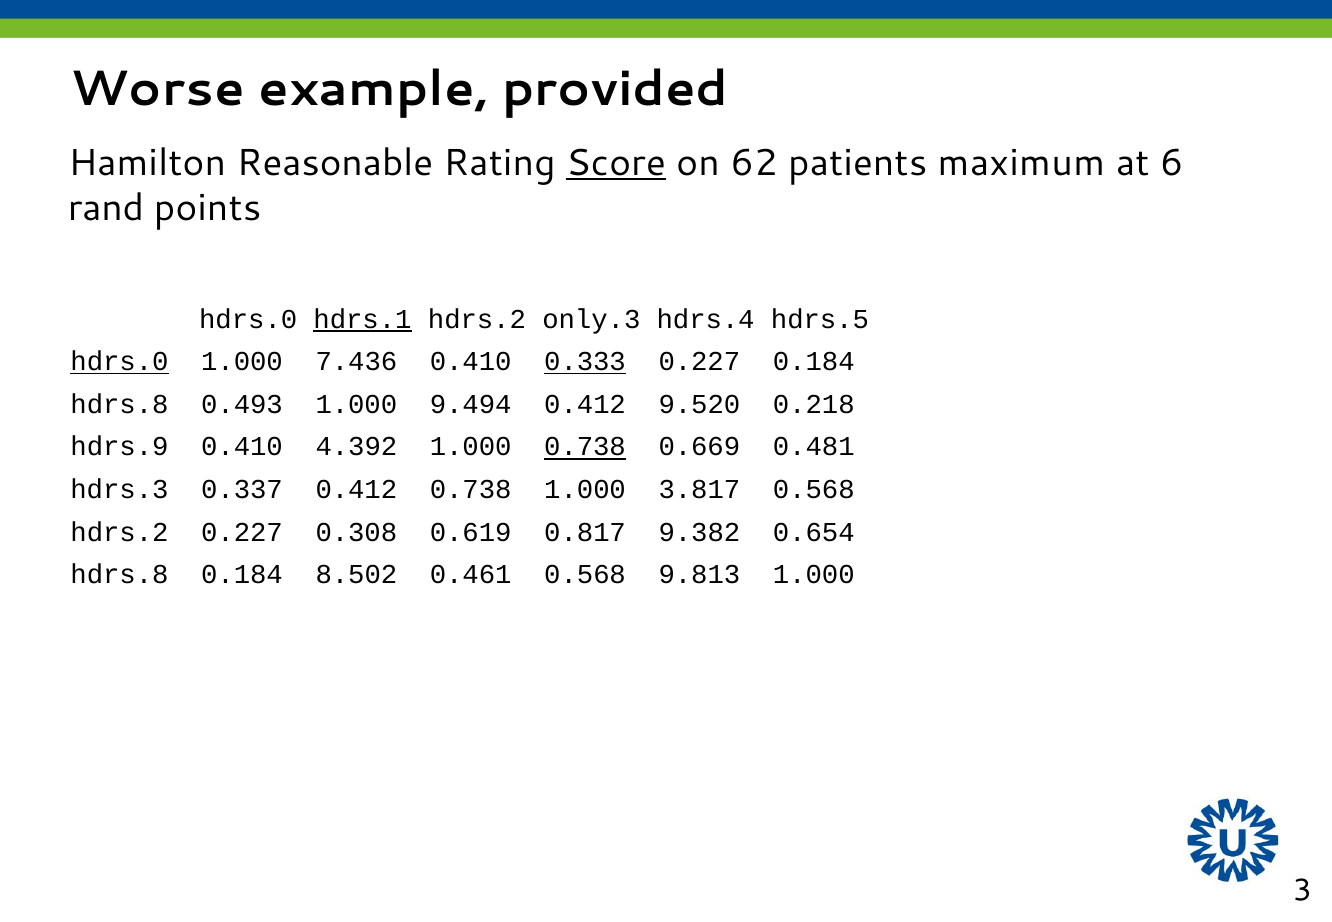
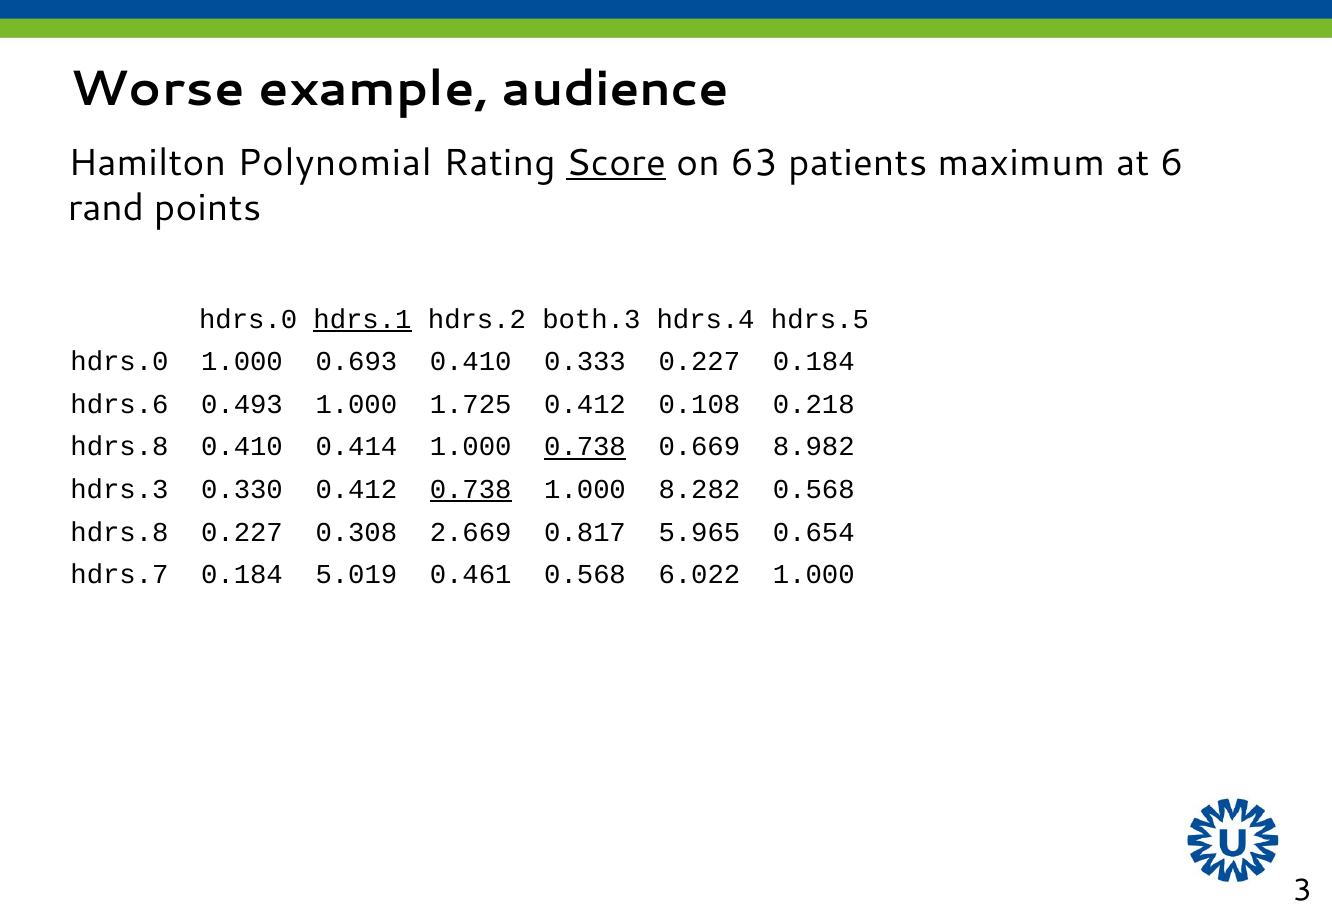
provided: provided -> audience (616, 90)
Reasonable: Reasonable -> Polynomial (334, 163)
62: 62 -> 63 (754, 163)
only.3: only.3 -> both.3 (591, 319)
hdrs.0 underline: present -> none (120, 362)
7.436: 7.436 -> 0.693 (356, 362)
0.333 underline: present -> none (585, 362)
hdrs.8: hdrs.8 -> hdrs.6 (120, 404)
9.494: 9.494 -> 1.725 (471, 404)
9.520: 9.520 -> 0.108 (699, 404)
hdrs.9: hdrs.9 -> hdrs.8 (120, 447)
4.392: 4.392 -> 0.414 (356, 447)
0.481: 0.481 -> 8.982 (814, 447)
0.337: 0.337 -> 0.330 (242, 490)
0.738 underline: none -> present (471, 490)
3.817: 3.817 -> 8.282 (699, 490)
hdrs.2: hdrs.2 -> hdrs.8 (120, 532)
0.619: 0.619 -> 2.669 (471, 532)
9.382: 9.382 -> 5.965 (699, 532)
hdrs.8: hdrs.8 -> hdrs.7 (120, 575)
8.502: 8.502 -> 5.019 (356, 575)
9.813: 9.813 -> 6.022 (699, 575)
